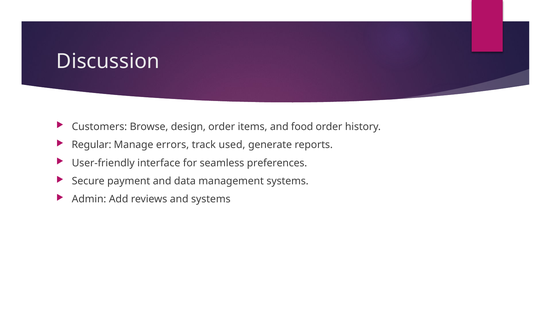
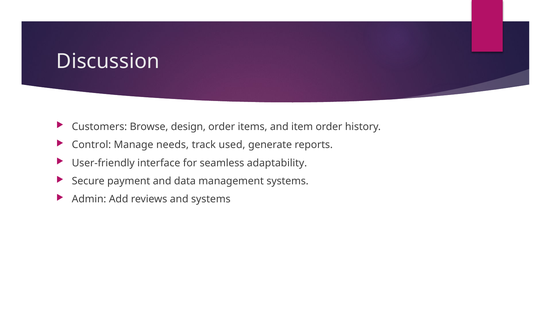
food: food -> item (302, 127)
Regular: Regular -> Control (91, 145)
errors: errors -> needs (173, 145)
preferences: preferences -> adaptability (277, 163)
